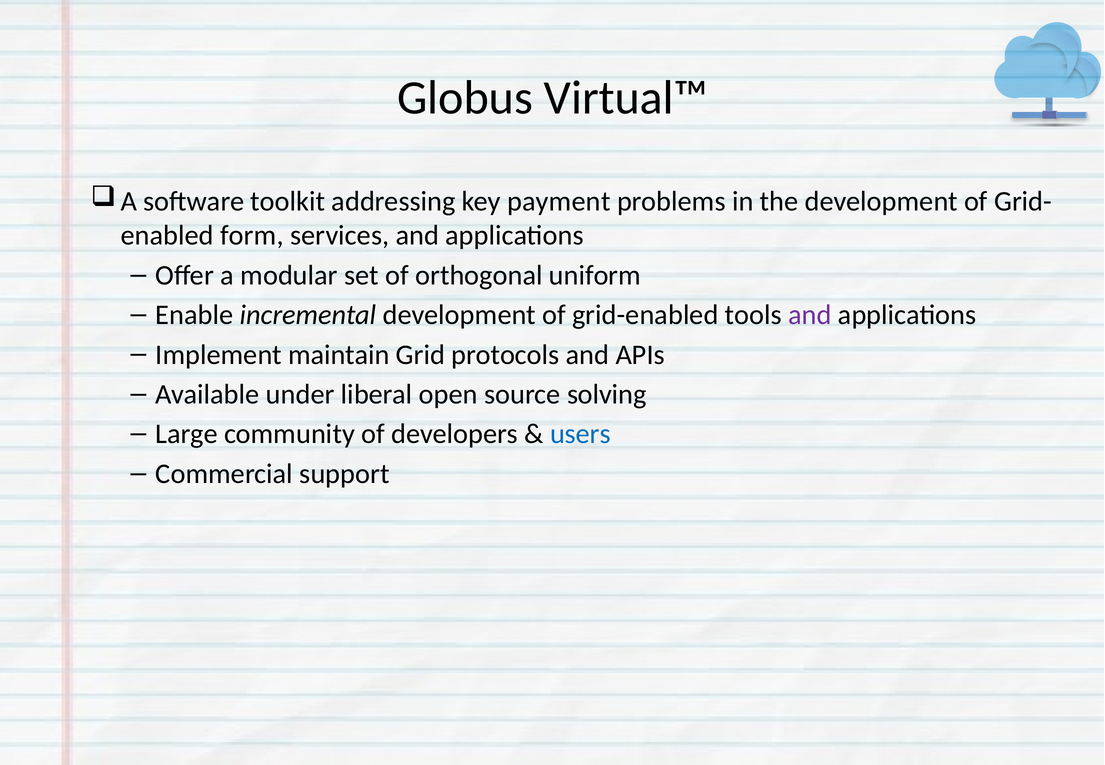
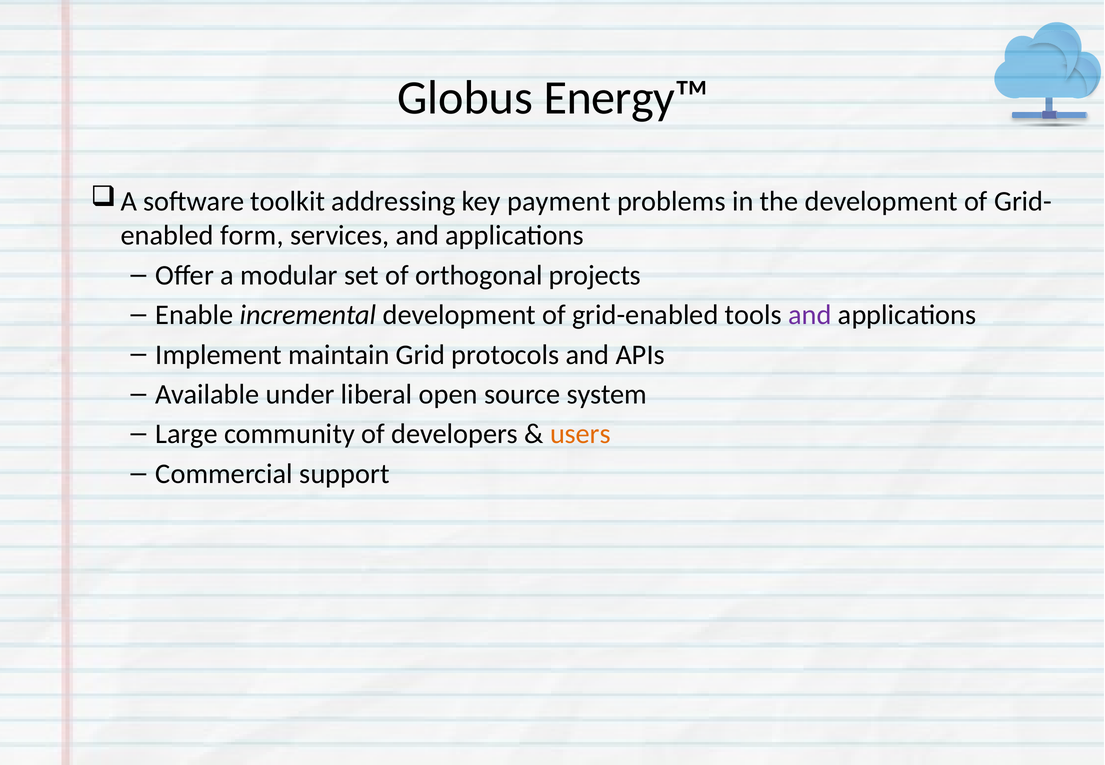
Virtual™: Virtual™ -> Energy™ (626, 98)
uniform: uniform -> projects (595, 275)
solving: solving -> system (607, 394)
users colour: blue -> orange (580, 434)
